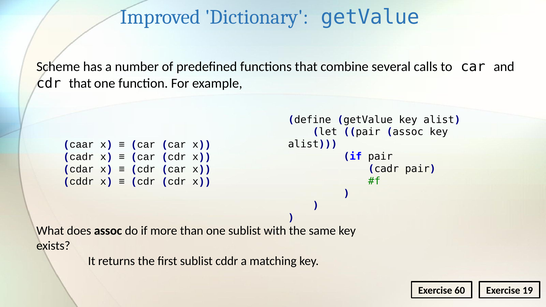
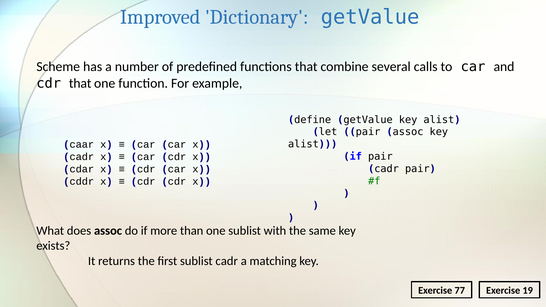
sublist cddr: cddr -> cadr (227, 261)
60: 60 -> 77 (460, 291)
